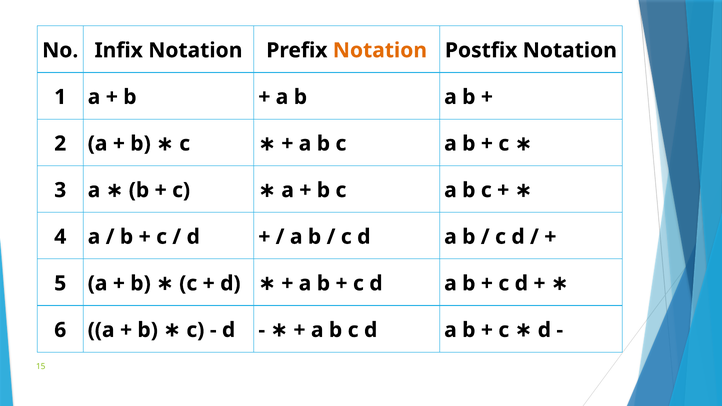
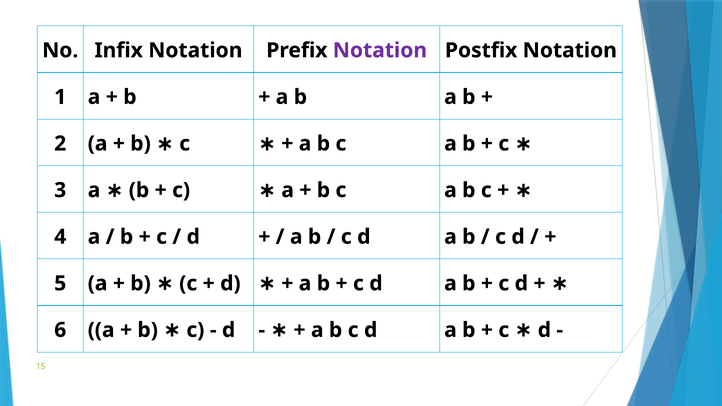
Notation colour: orange -> purple (380, 50)
